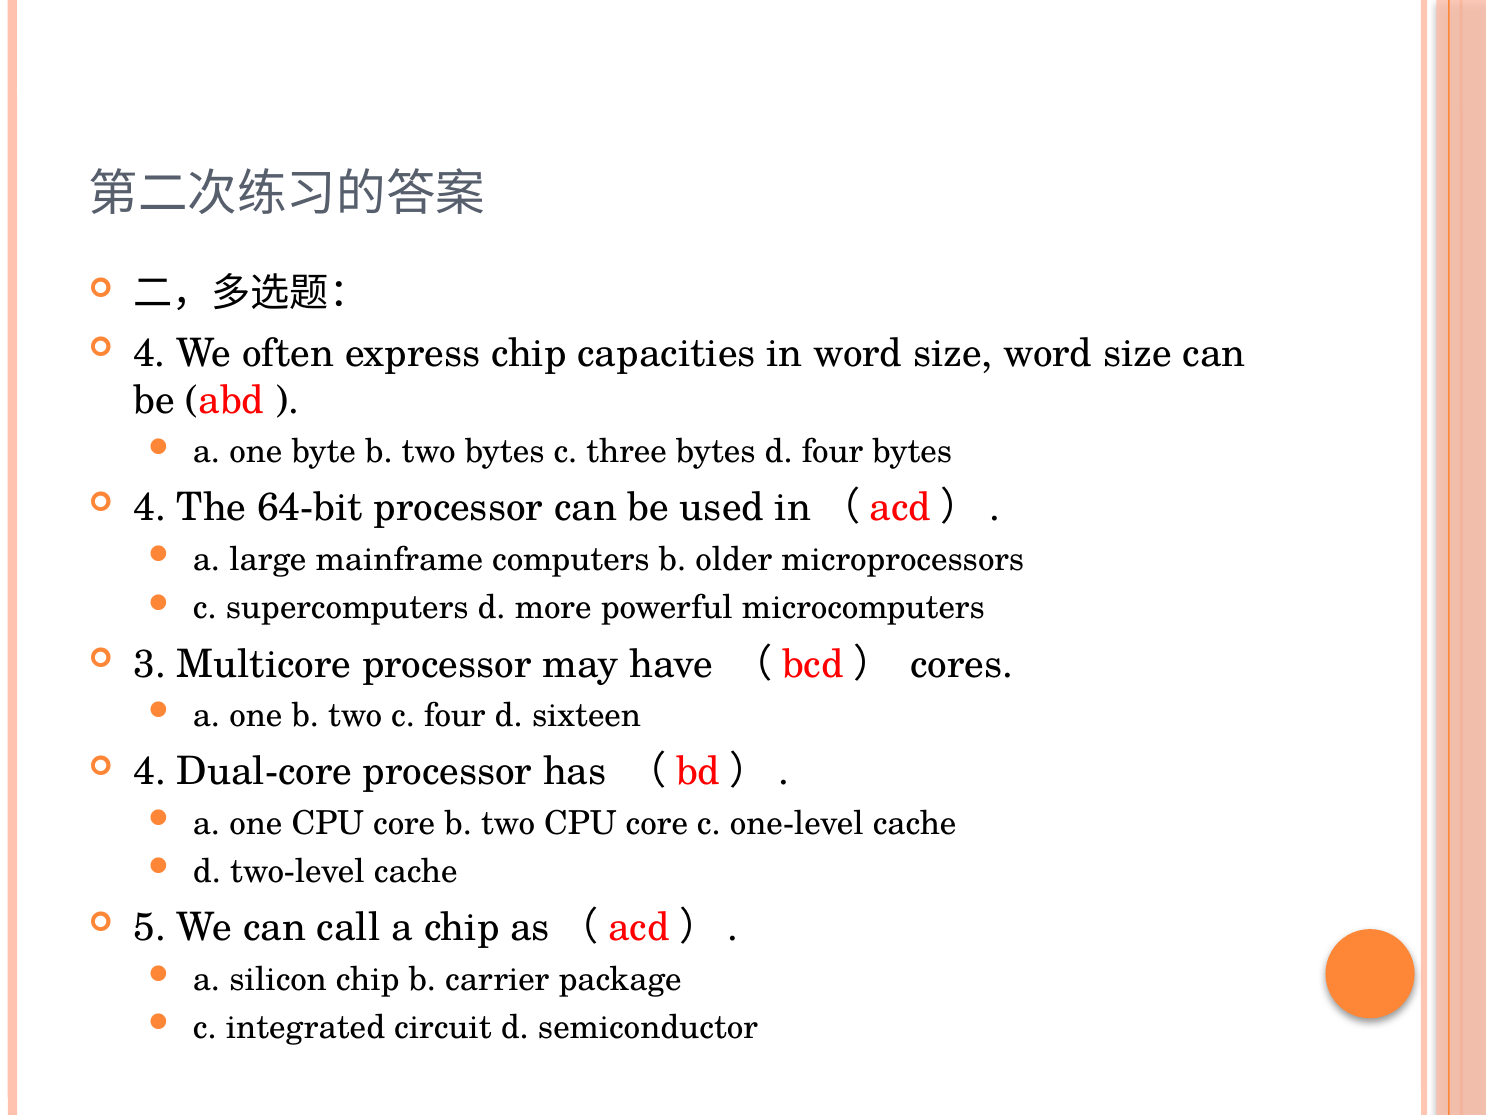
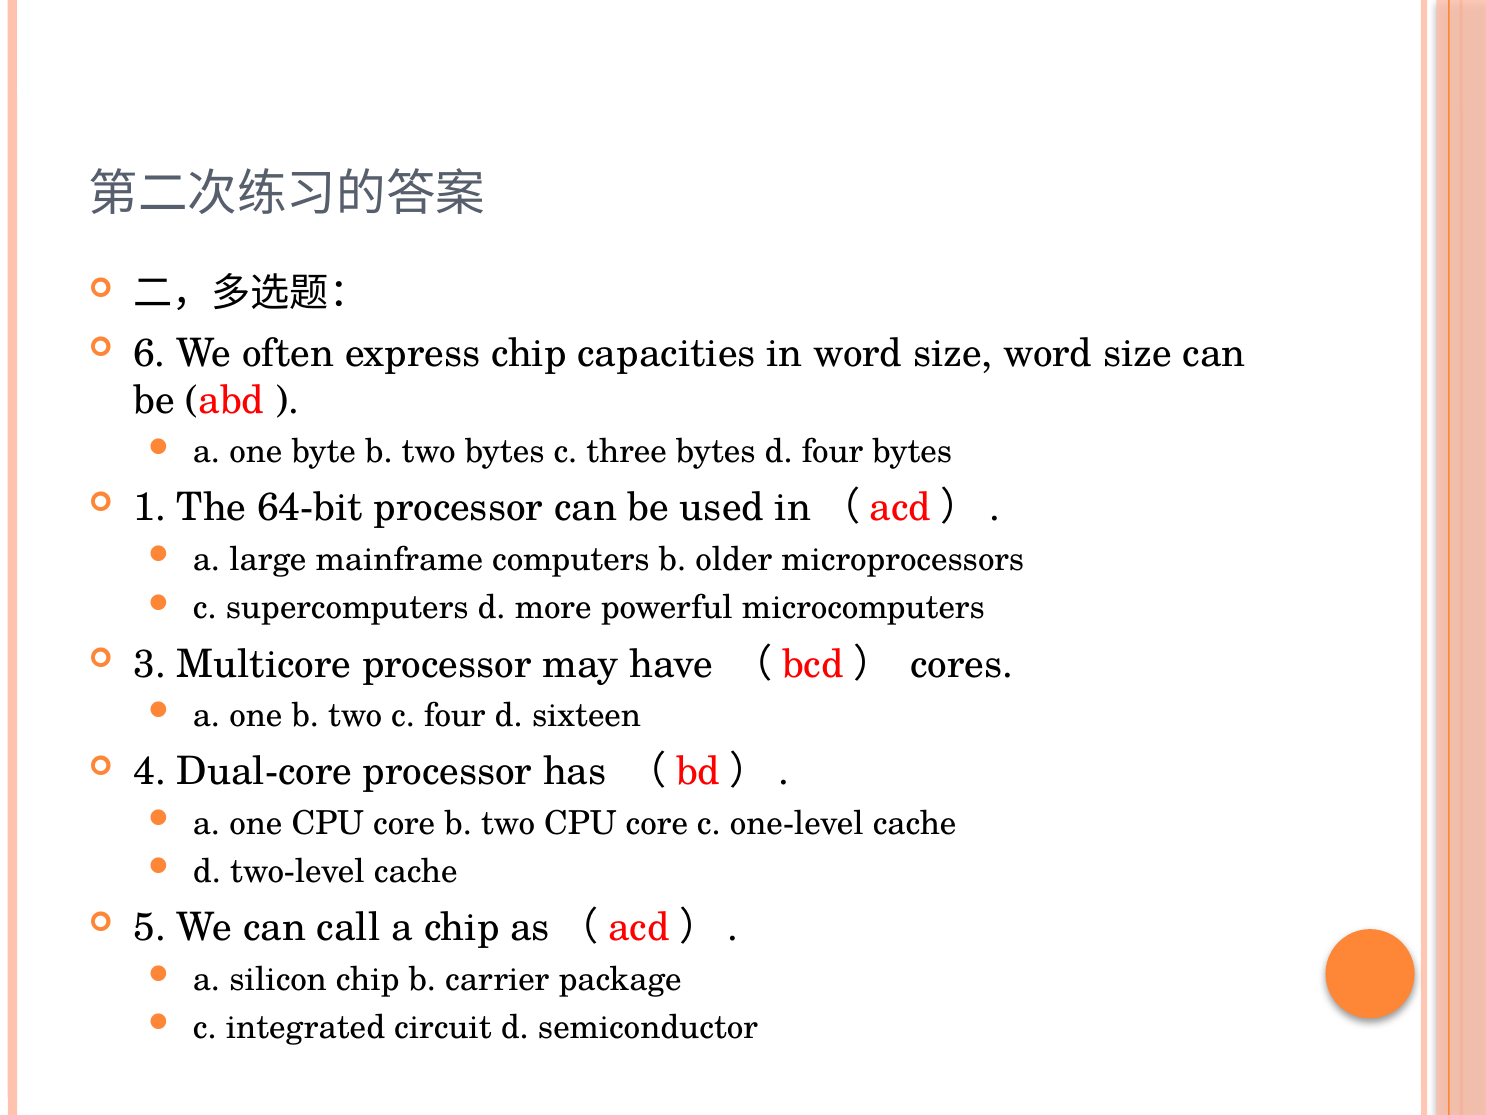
4: 4 -> 6 (150, 353)
4: 4 -> 1 (150, 508)
